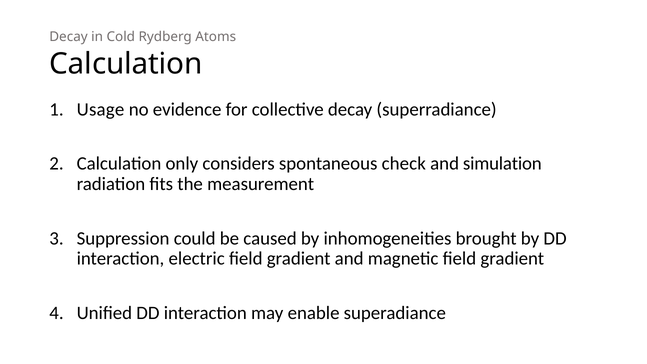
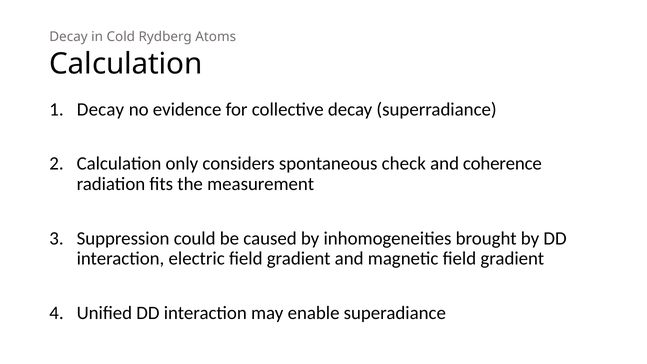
Usage: Usage -> Decay (101, 109)
simulation: simulation -> coherence (502, 164)
